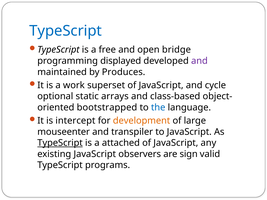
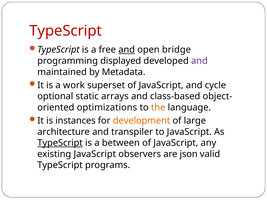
TypeScript colour: blue -> red (66, 31)
and underline: none -> present (127, 50)
Produces: Produces -> Metadata (124, 72)
bootstrapped: bootstrapped -> optimizations (107, 108)
the colour: blue -> orange (158, 108)
intercept: intercept -> instances (76, 121)
mouseenter: mouseenter -> architecture (64, 132)
attached: attached -> between (121, 143)
sign: sign -> json (189, 154)
